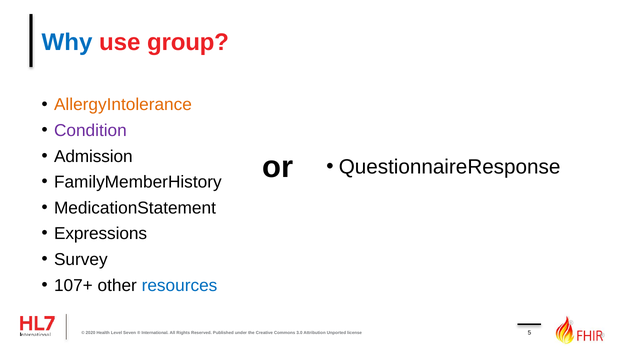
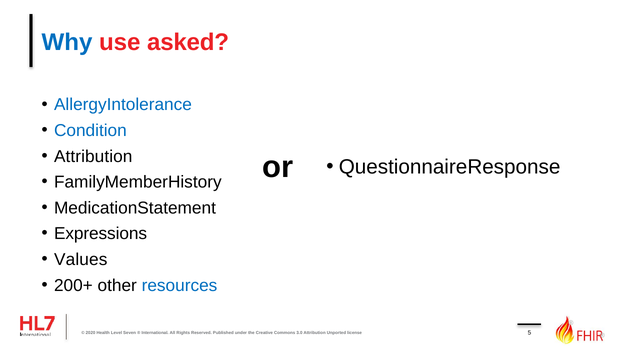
group: group -> asked (188, 42)
AllergyIntolerance colour: orange -> blue (123, 105)
Condition colour: purple -> blue (90, 131)
Admission: Admission -> Attribution (93, 157)
Survey: Survey -> Values (81, 260)
107+: 107+ -> 200+ (73, 286)
